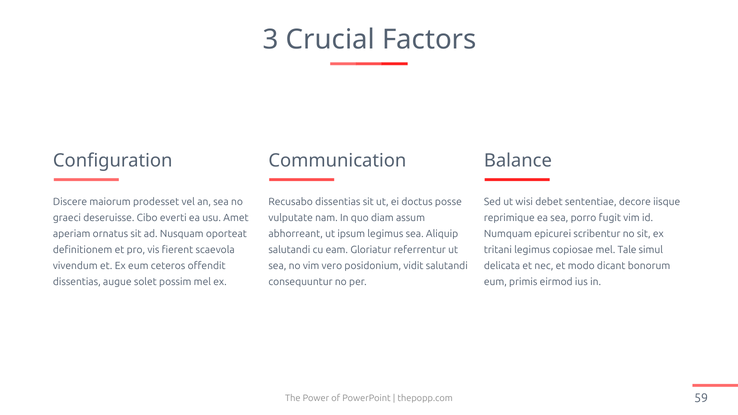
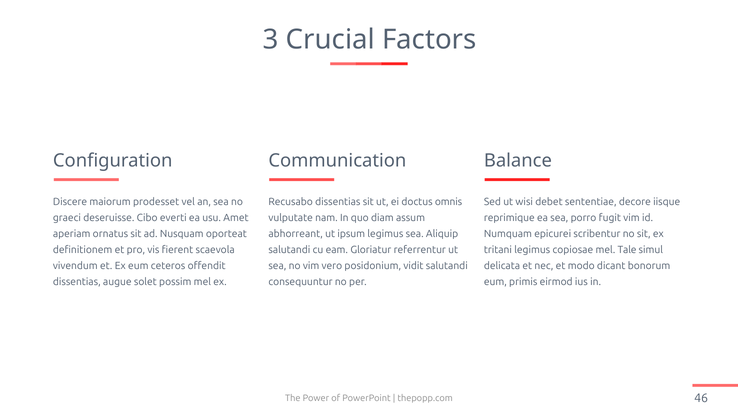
posse: posse -> omnis (448, 202)
59: 59 -> 46 (701, 398)
